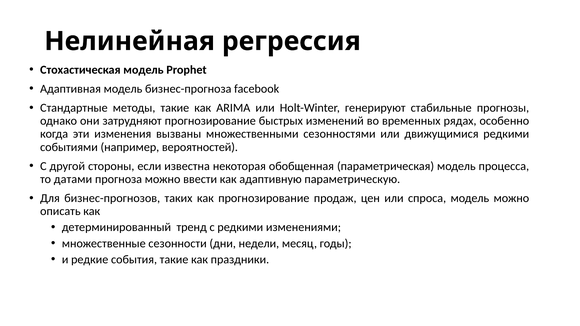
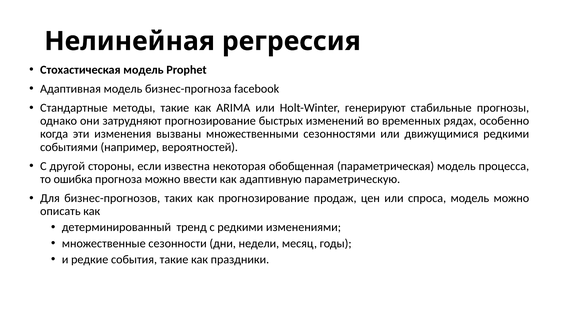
датами: датами -> ошибка (73, 179)
